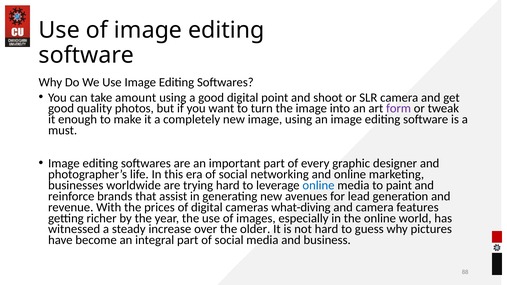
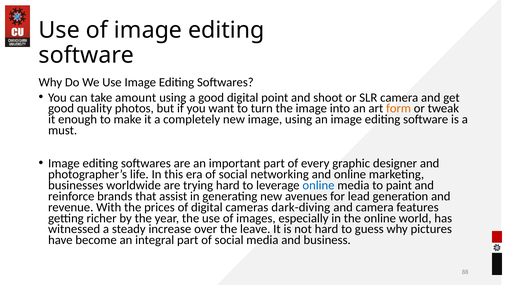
form colour: purple -> orange (399, 109)
what-diving: what-diving -> dark-diving (301, 207)
older: older -> leave (255, 229)
